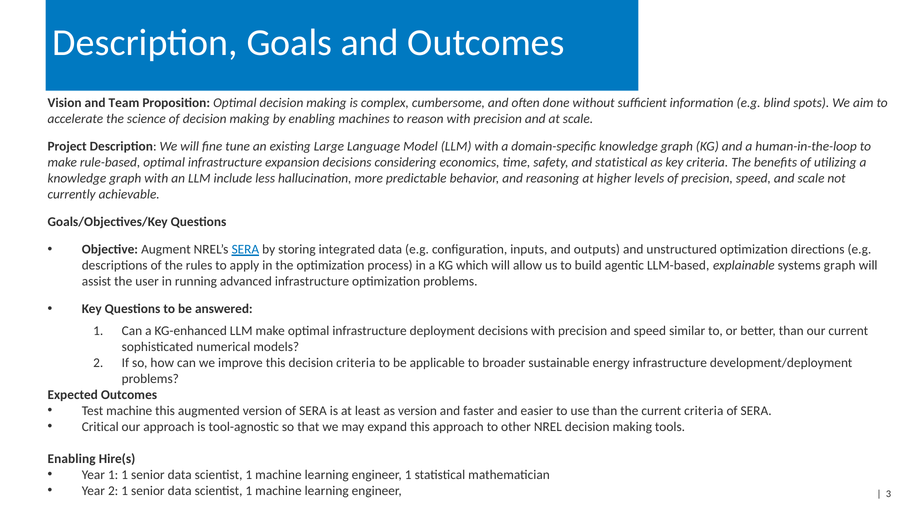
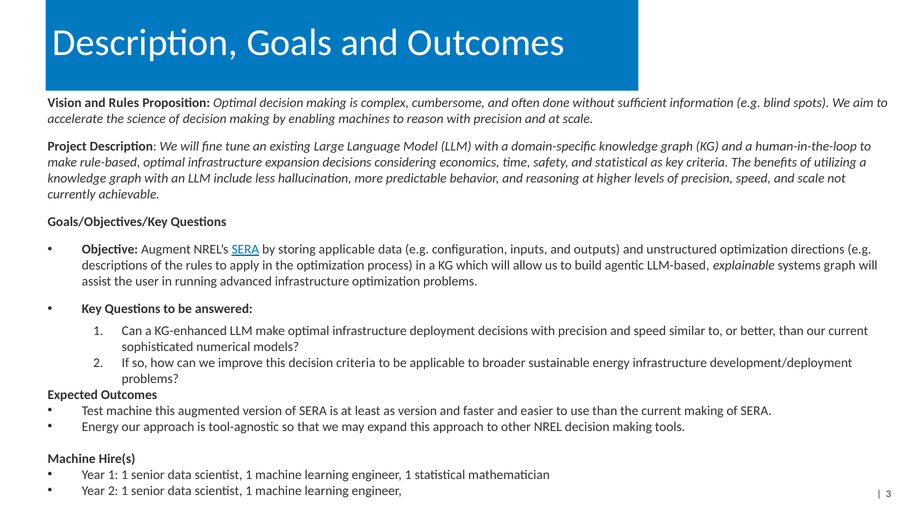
and Team: Team -> Rules (124, 103)
storing integrated: integrated -> applicable (347, 249)
current criteria: criteria -> making (704, 410)
Critical: Critical -> Energy (100, 426)
Enabling: Enabling -> Machine (72, 458)
